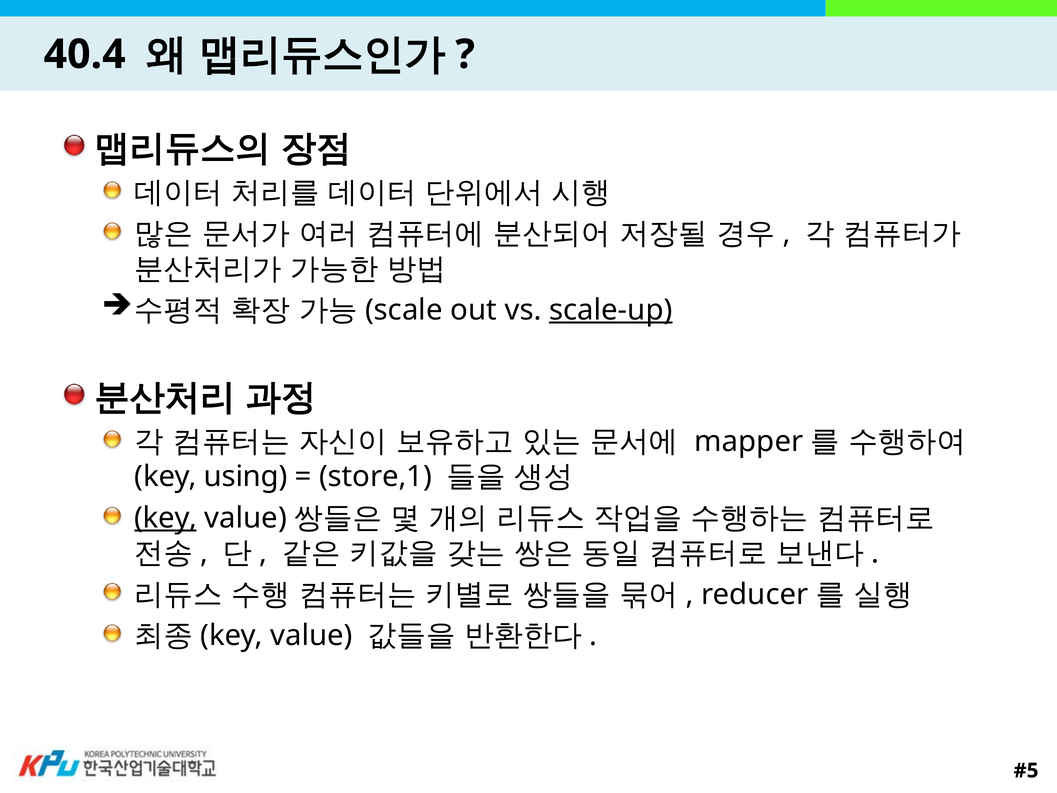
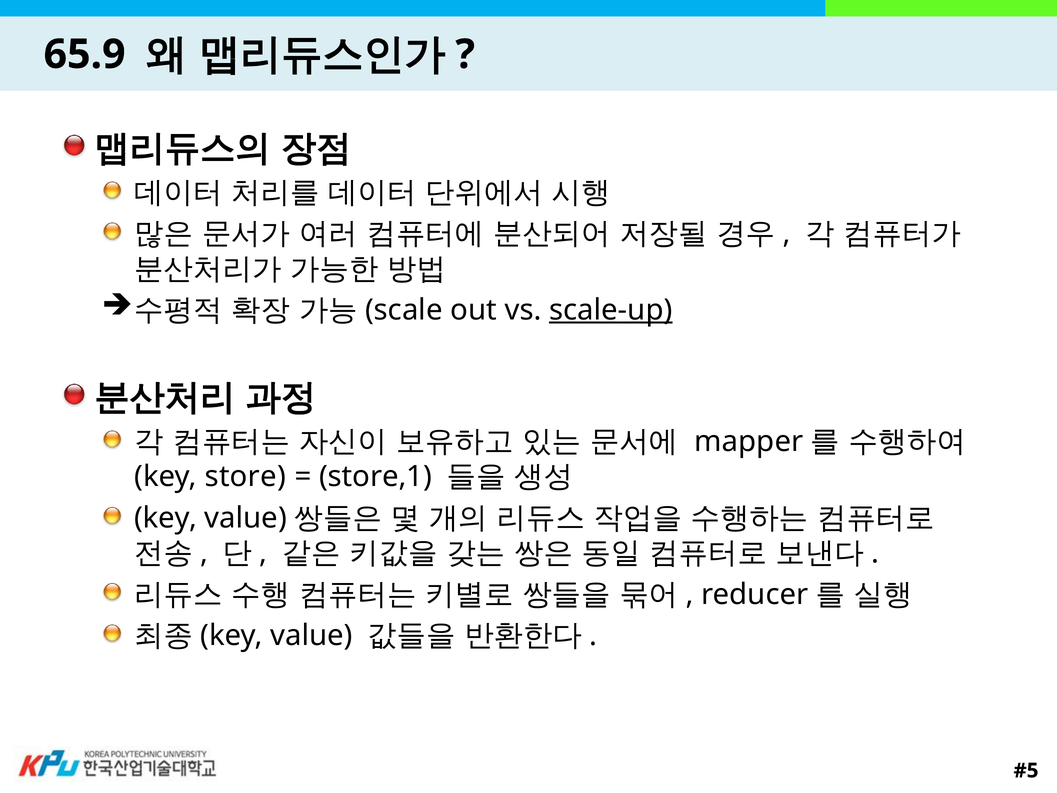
40.4: 40.4 -> 65.9 (85, 54)
using: using -> store (245, 477)
key underline: present -> none (166, 518)
